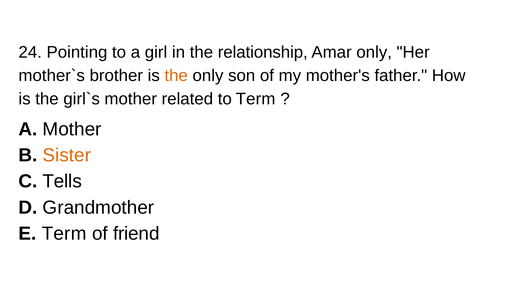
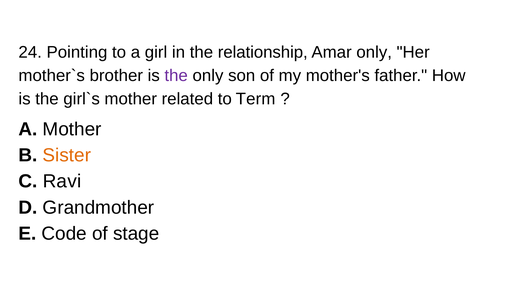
the colour: orange -> purple (176, 76)
Tells: Tells -> Ravi (62, 181)
E Term: Term -> Code (64, 234)
friend: friend -> stage (136, 234)
